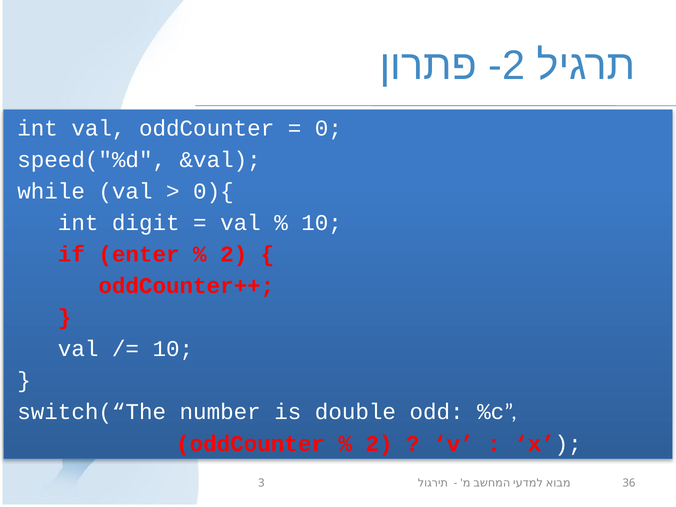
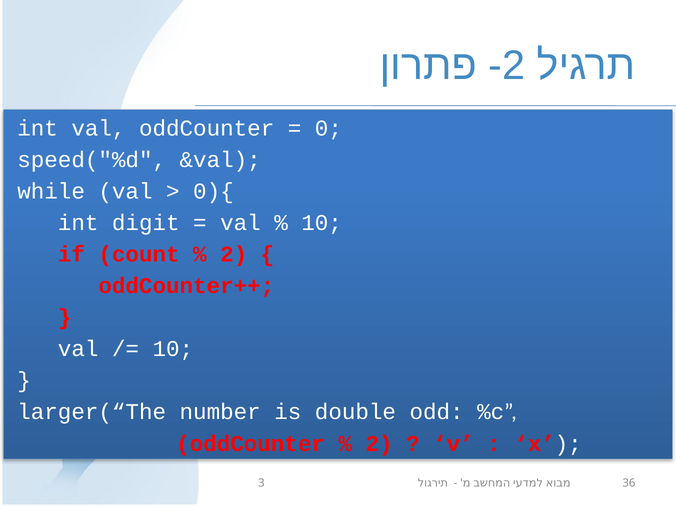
enter: enter -> count (139, 254)
switch(“The: switch(“The -> larger(“The (92, 412)
